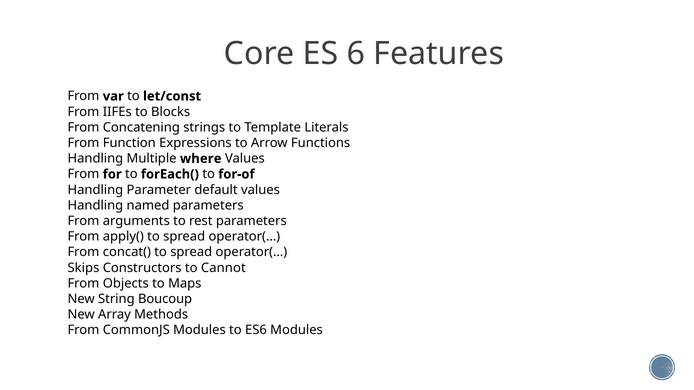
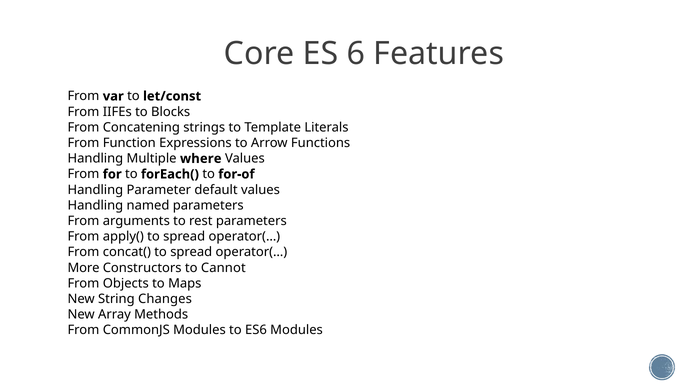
Skips: Skips -> More (84, 268)
Boucoup: Boucoup -> Changes (165, 299)
